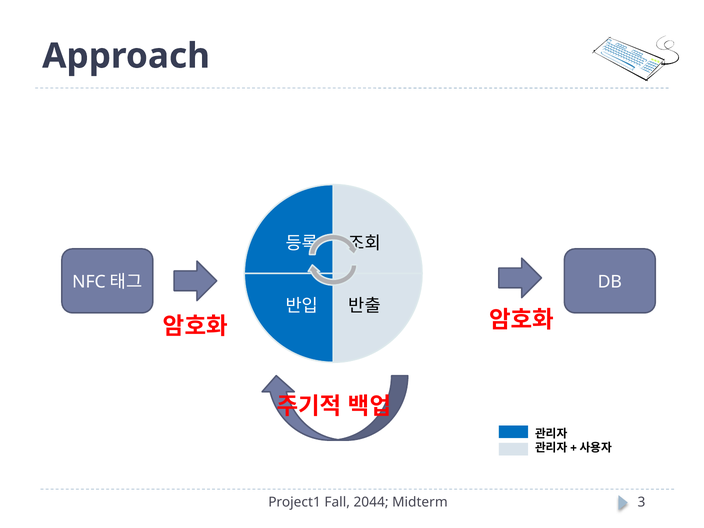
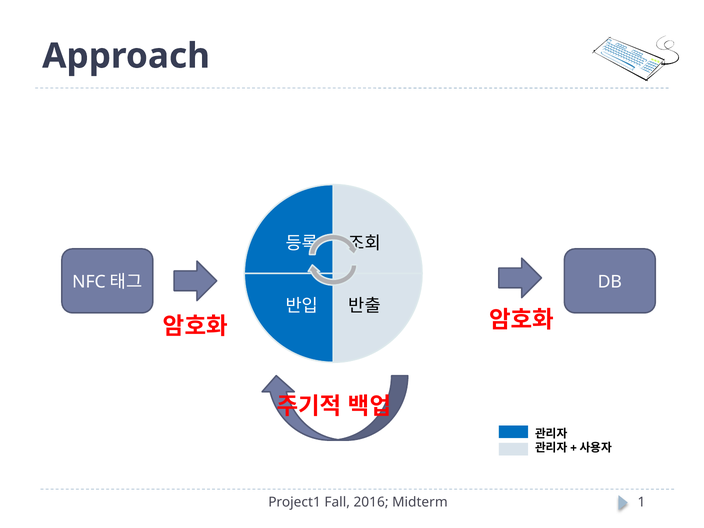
2044: 2044 -> 2016 (371, 502)
3: 3 -> 1 (642, 502)
